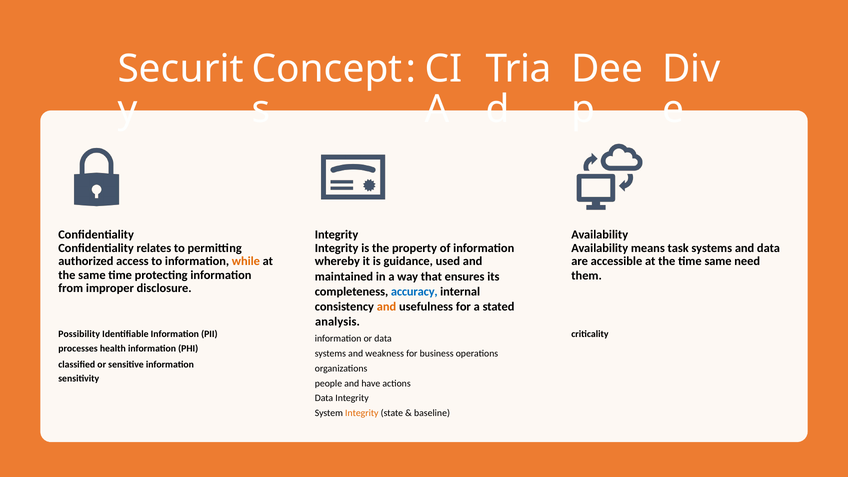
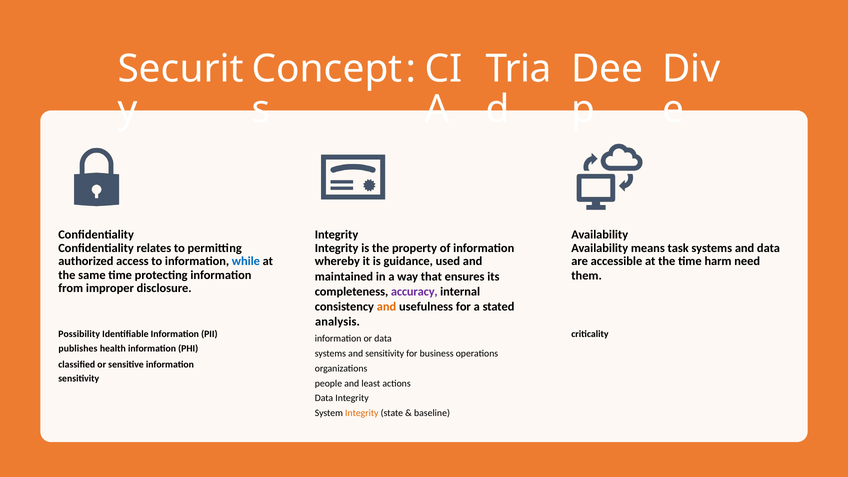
time same: same -> harm (718, 261)
while colour: orange -> blue (246, 261)
accuracy colour: blue -> purple (414, 292)
processes: processes -> publishes (78, 348)
and weakness: weakness -> sensitivity (385, 354)
have: have -> least (371, 384)
